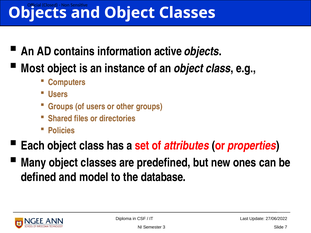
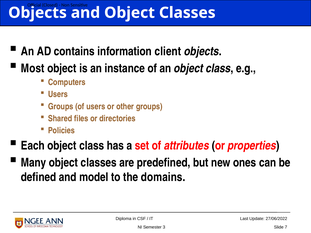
active: active -> client (168, 52)
database: database -> domains (163, 177)
